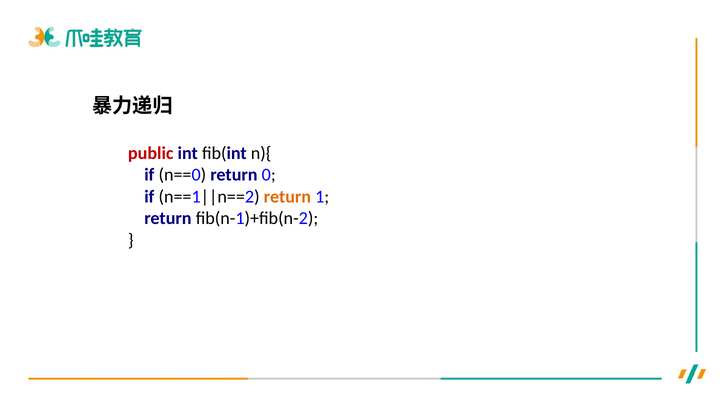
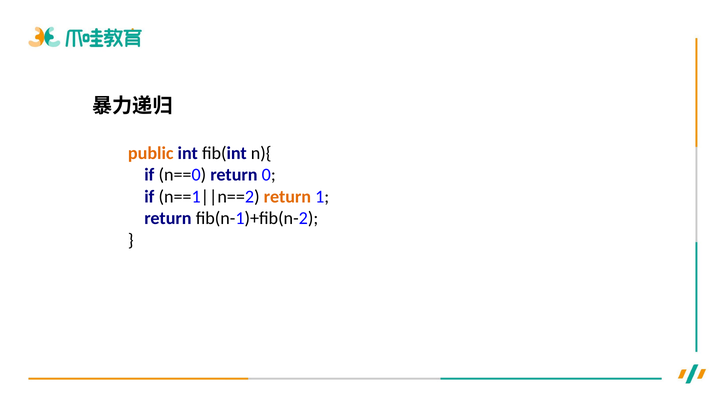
public colour: red -> orange (151, 153)
